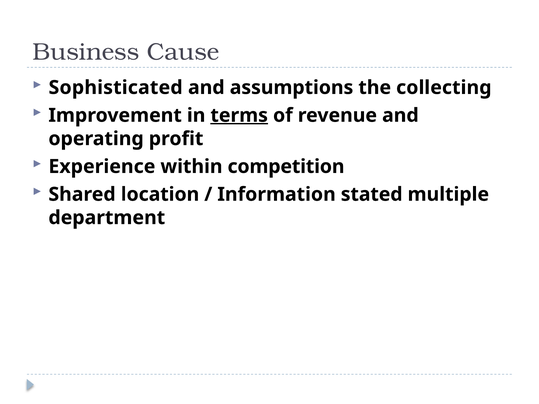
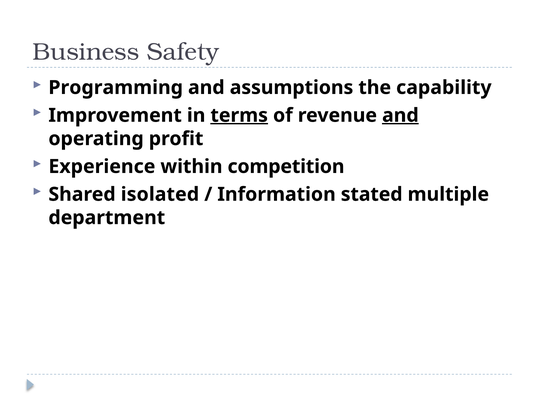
Cause: Cause -> Safety (183, 52)
Sophisticated: Sophisticated -> Programming (116, 88)
collecting: collecting -> capability (444, 88)
and underline: none -> present (400, 115)
location: location -> isolated (160, 194)
